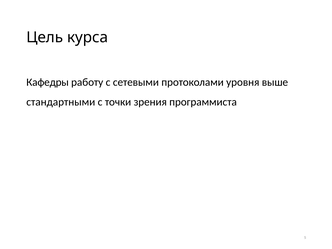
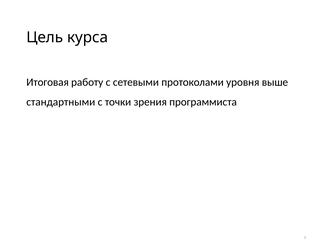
Кафедры: Кафедры -> Итоговая (48, 82)
